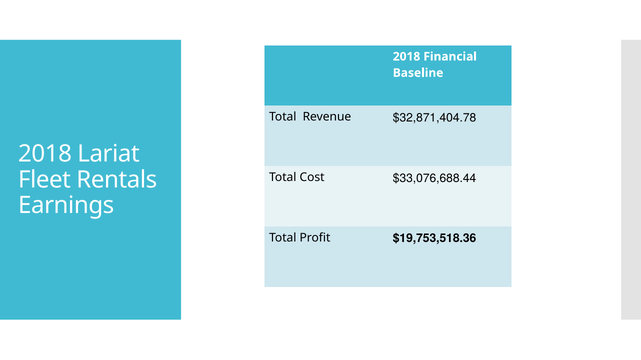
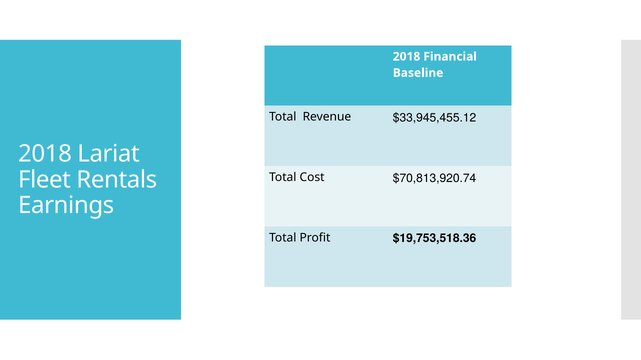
$32,871,404.78: $32,871,404.78 -> $33,945,455.12 (435, 118)
$33,076,688.44: $33,076,688.44 -> $70,813,920.74 (435, 179)
